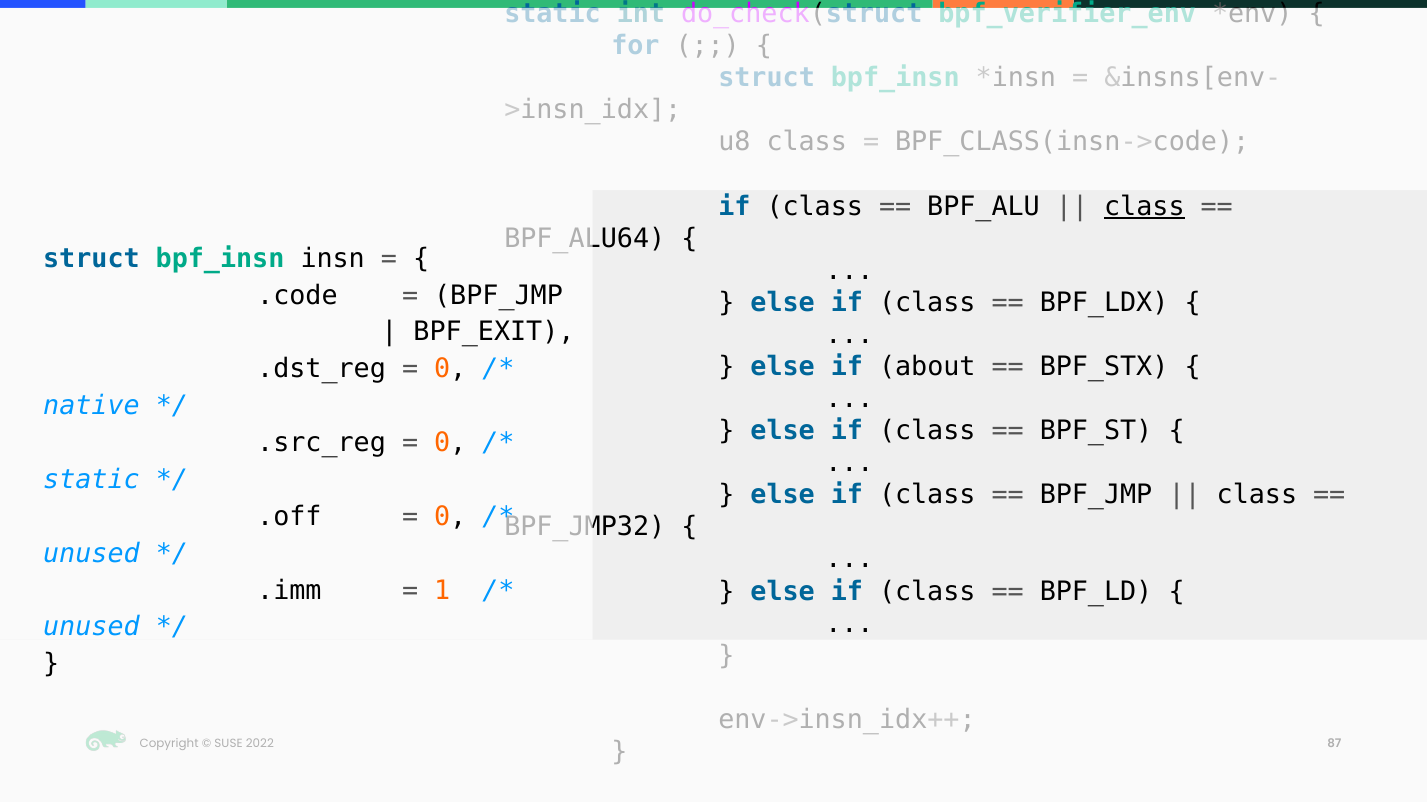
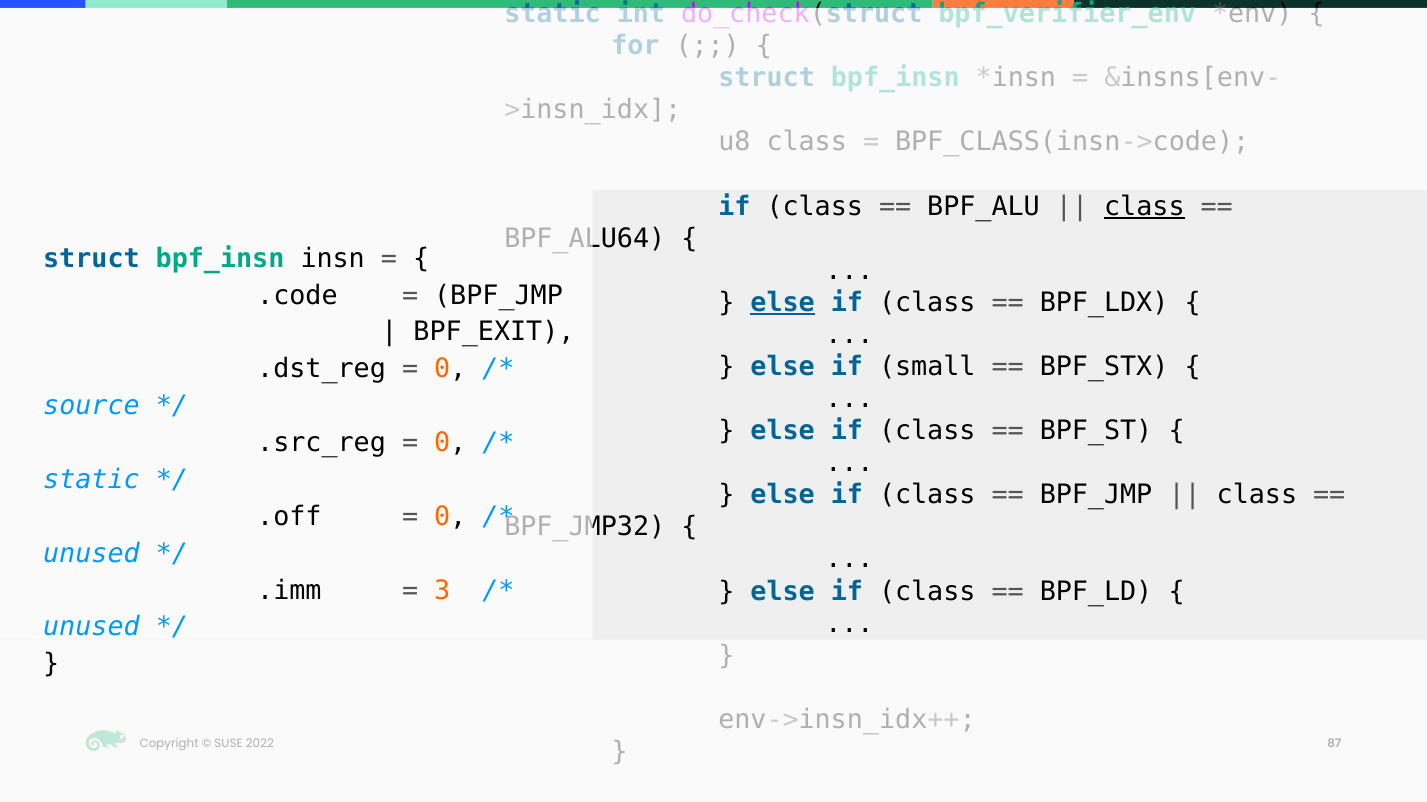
else underline: none -> present (783, 303)
about: about -> small (927, 367)
native: native -> source (91, 406)
1: 1 -> 3 (442, 591)
